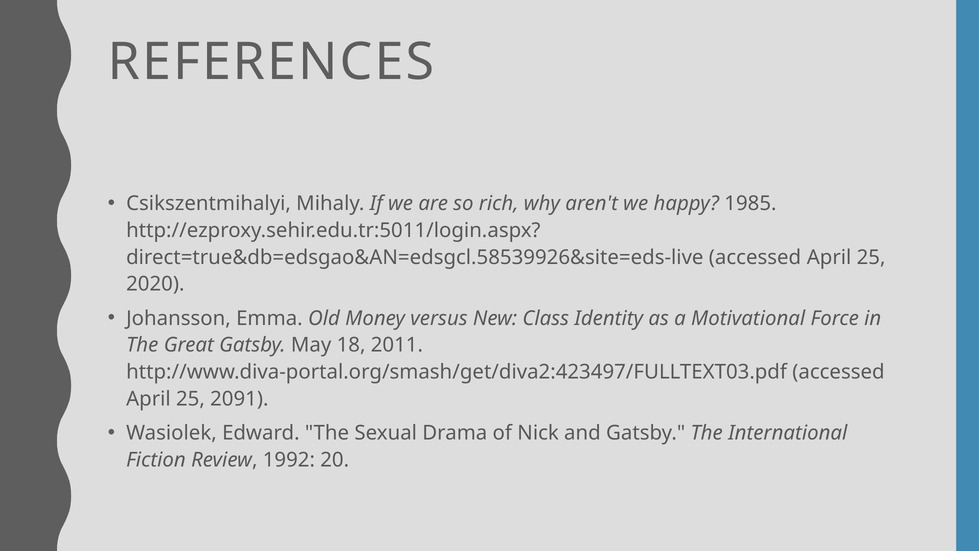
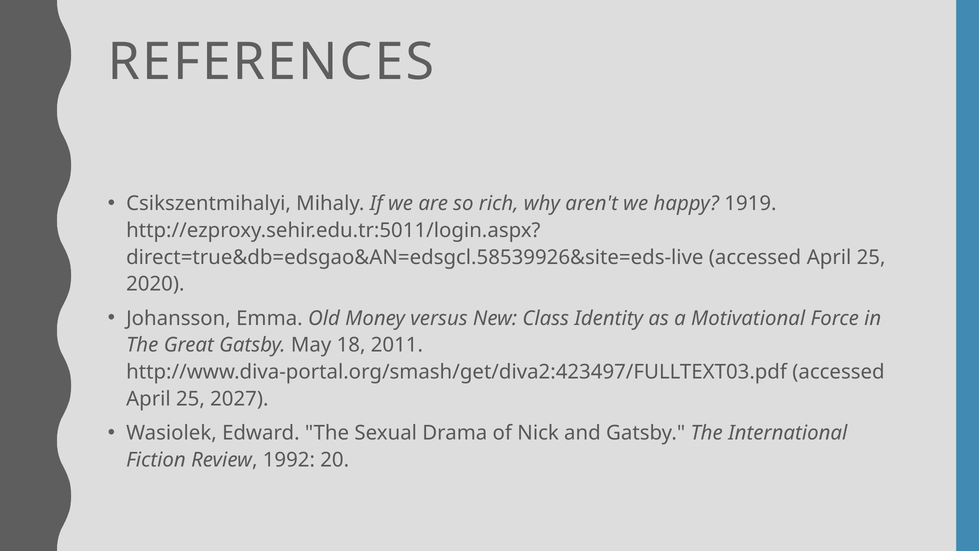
1985: 1985 -> 1919 (750, 203)
2091: 2091 -> 2027 (239, 399)
